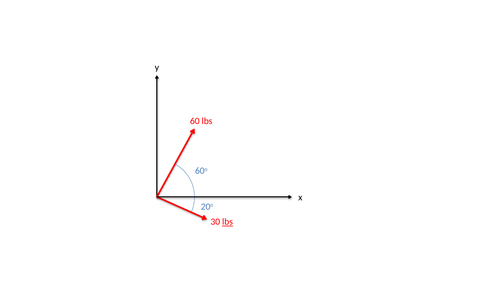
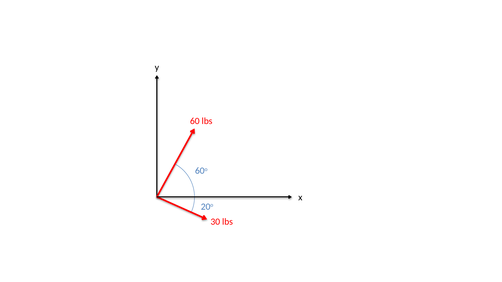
lbs underline: present -> none (228, 222)
